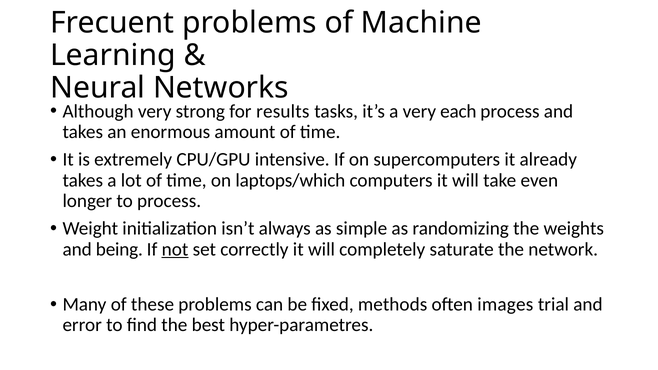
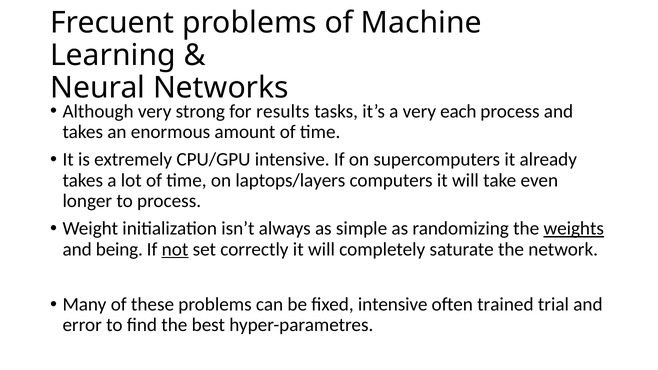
laptops/which: laptops/which -> laptops/layers (290, 180)
weights underline: none -> present (574, 229)
fixed methods: methods -> intensive (393, 305)
images: images -> trained (505, 305)
